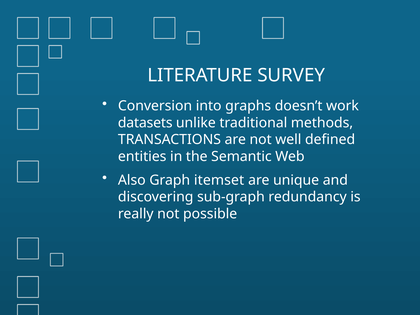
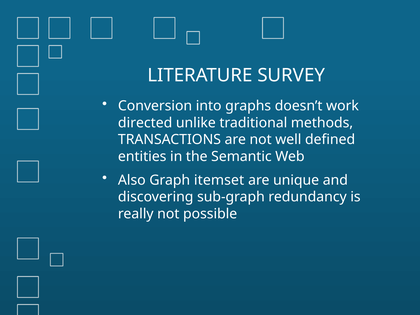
datasets: datasets -> directed (145, 123)
